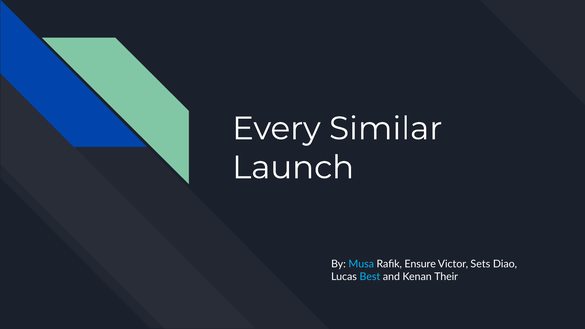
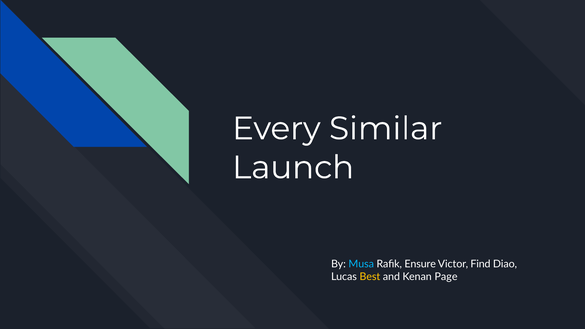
Sets: Sets -> Find (480, 264)
Best colour: light blue -> yellow (370, 277)
Their: Their -> Page (446, 277)
